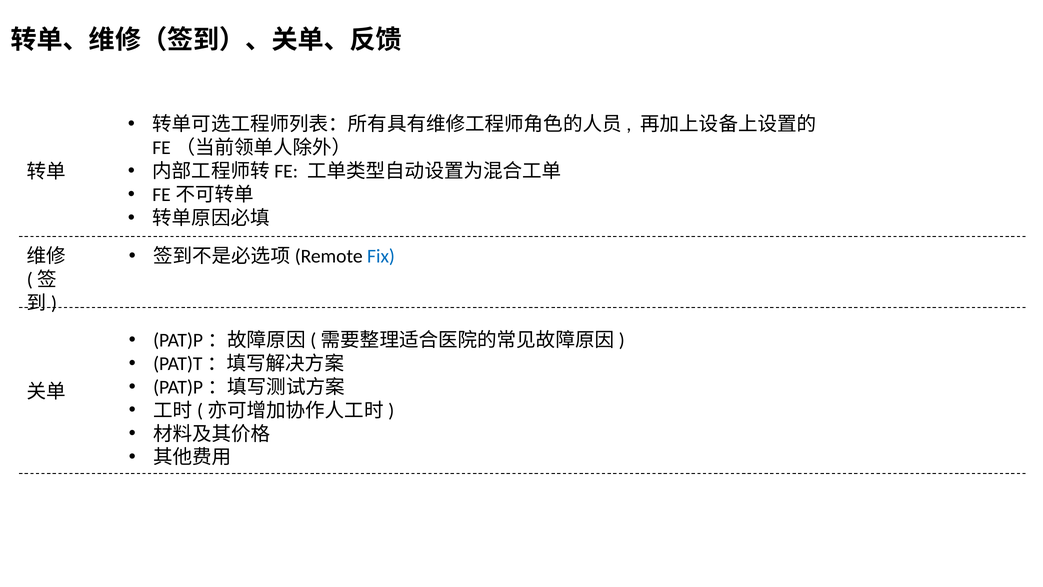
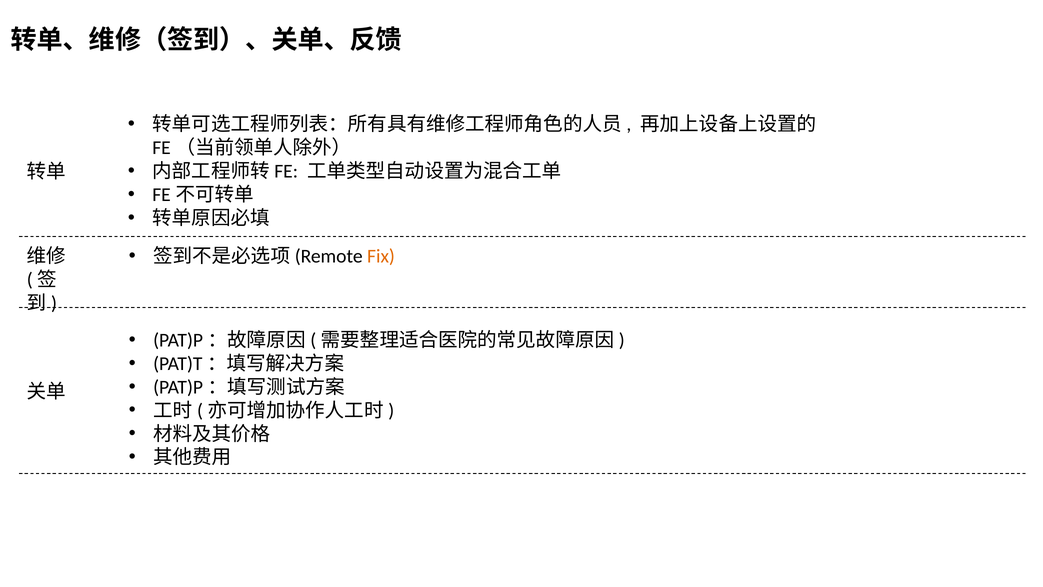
Fix colour: blue -> orange (381, 256)
